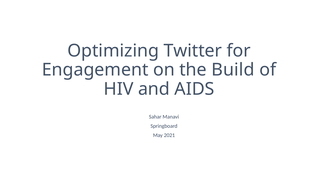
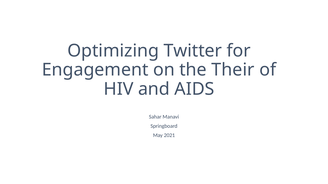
Build: Build -> Their (233, 70)
